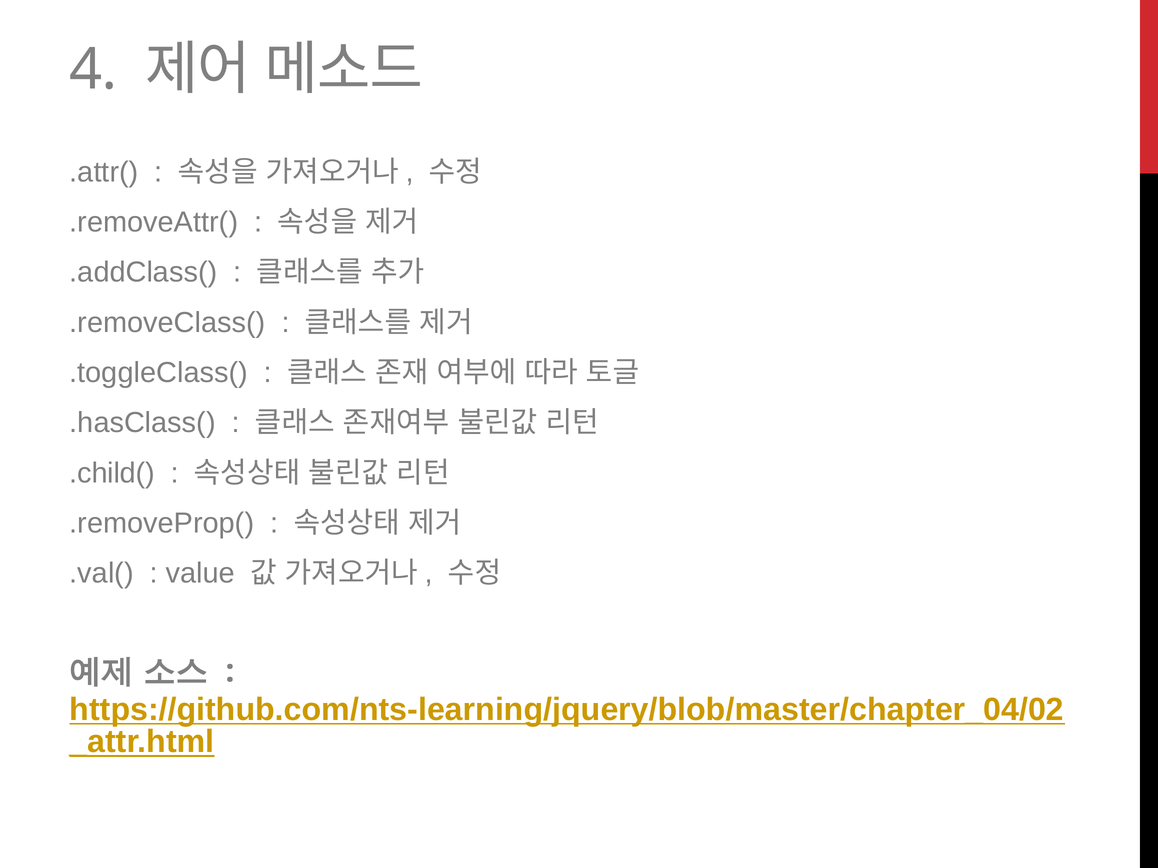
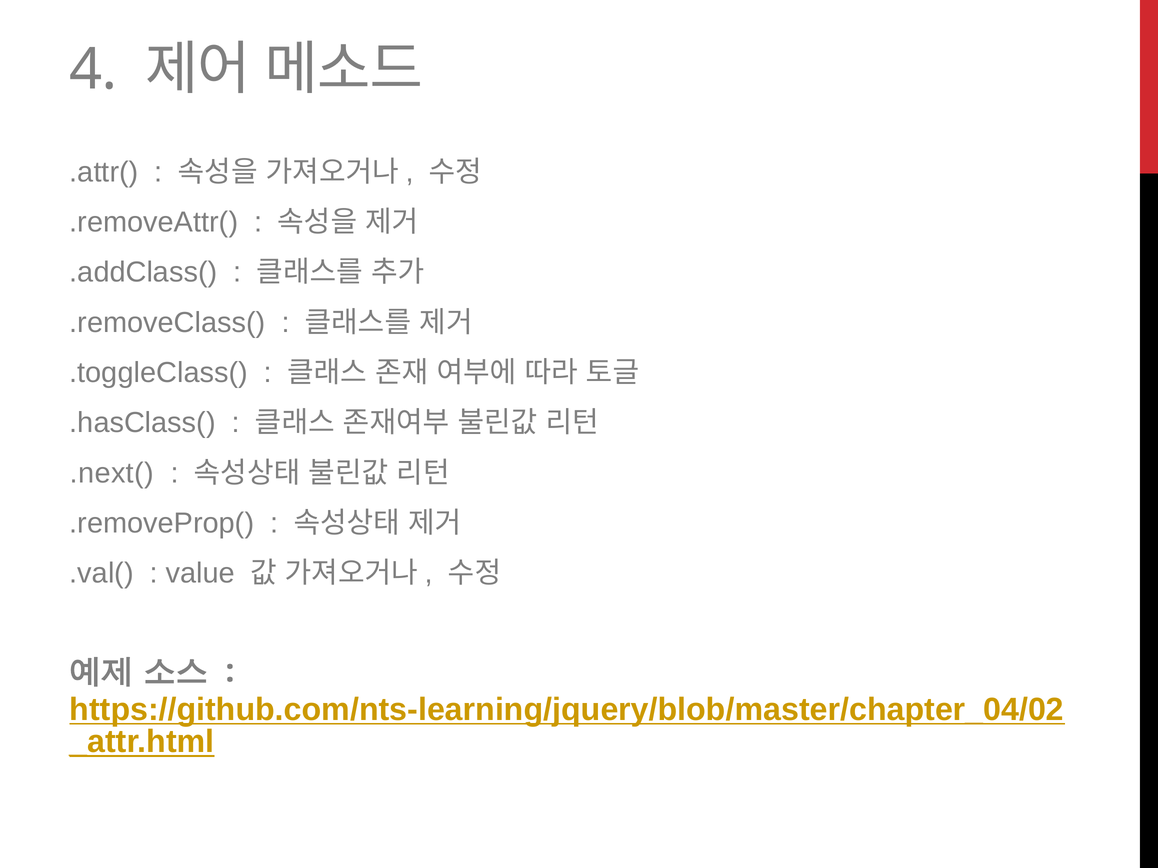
.child(: .child( -> .next( (112, 473)
